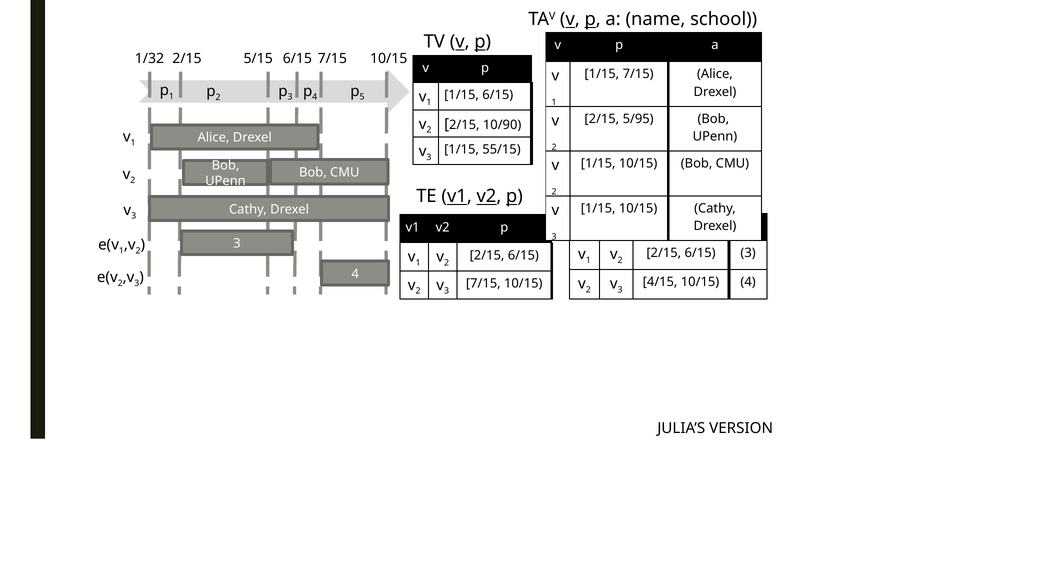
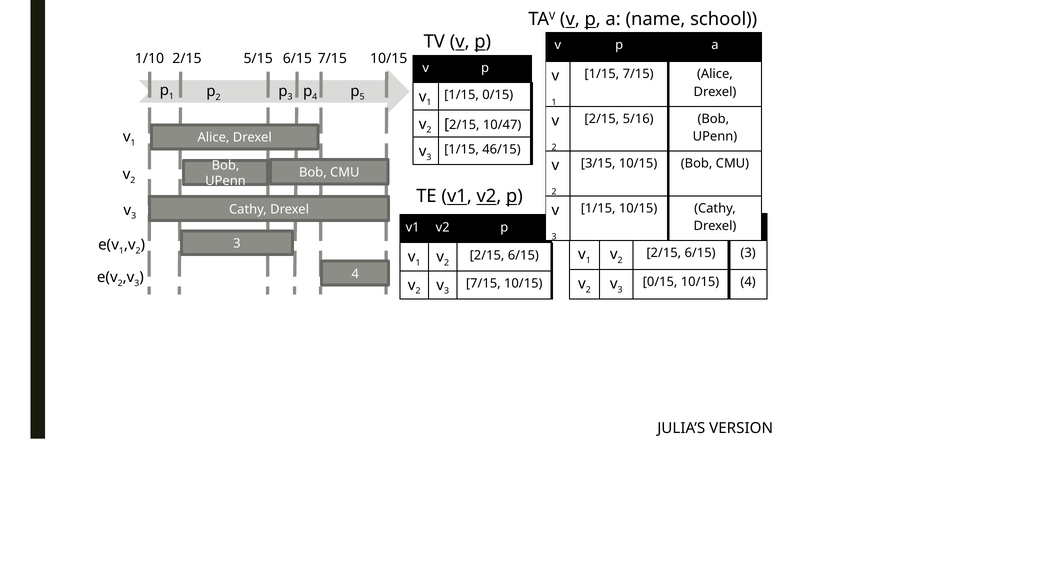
1/32: 1/32 -> 1/10 (149, 59)
1/15 6/15: 6/15 -> 0/15 (498, 95)
5/95: 5/95 -> 5/16 (638, 119)
10/90: 10/90 -> 10/47 (502, 125)
55/15: 55/15 -> 46/15 (501, 150)
1/15: 1/15 -> 3/15 (598, 164)
4/15: 4/15 -> 0/15 (660, 282)
